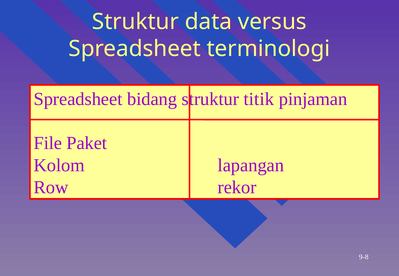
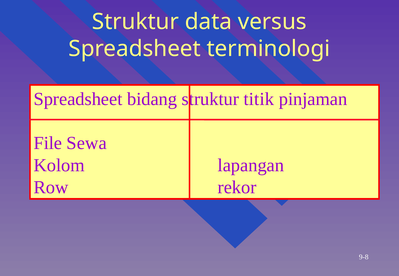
Paket: Paket -> Sewa (87, 143)
